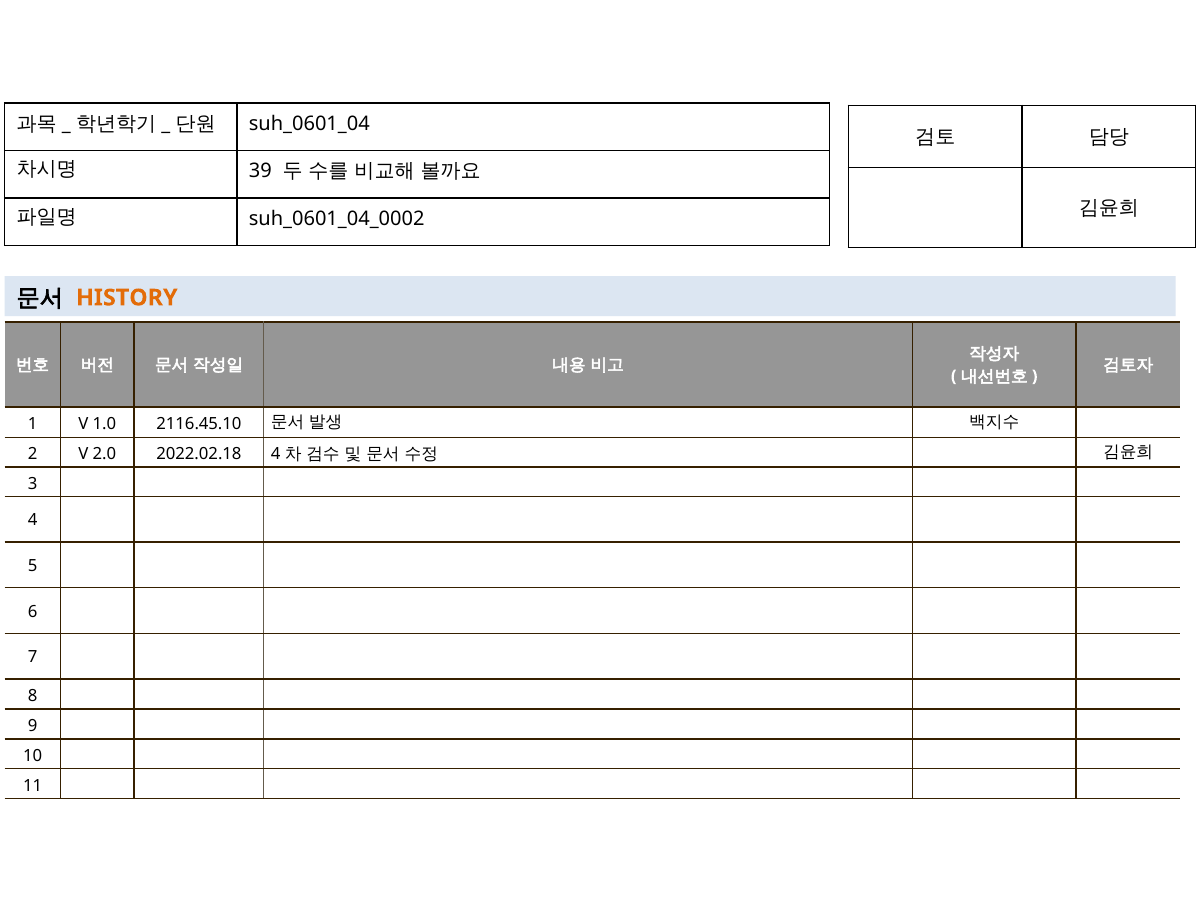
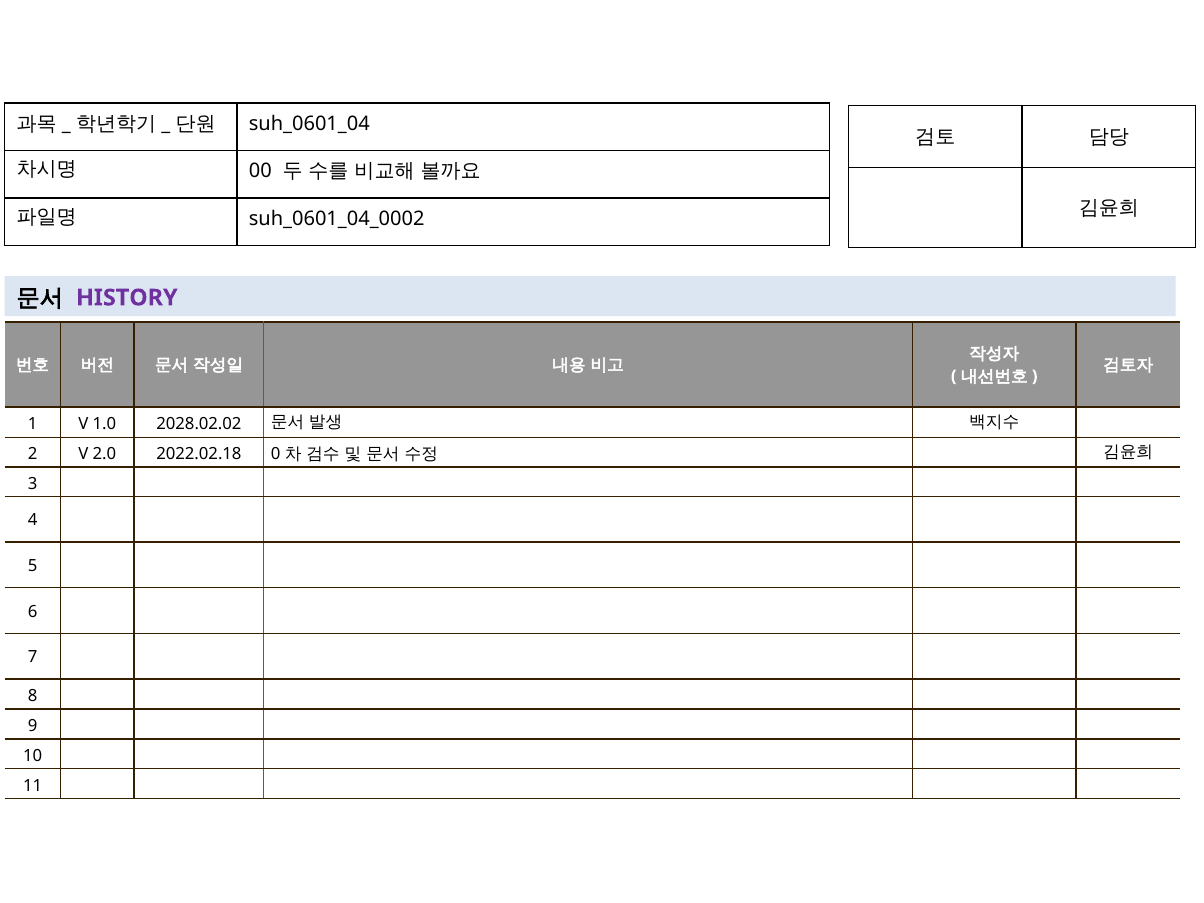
39: 39 -> 00 (260, 171)
HISTORY colour: orange -> purple (127, 298)
2116.45.10: 2116.45.10 -> 2028.02.02 (199, 424)
2022.02.18 4: 4 -> 0 (276, 454)
